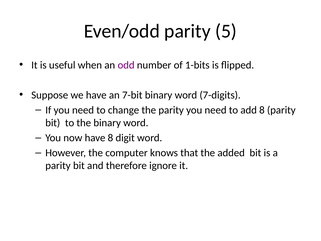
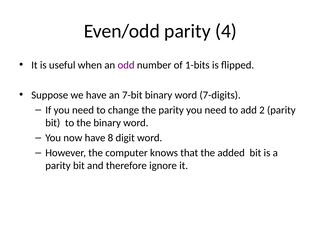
5: 5 -> 4 (226, 31)
add 8: 8 -> 2 (262, 110)
